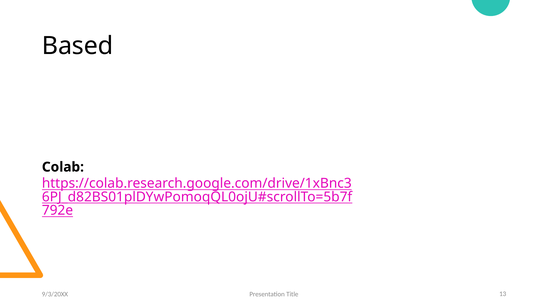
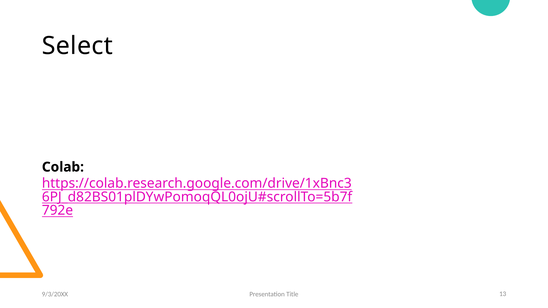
Based: Based -> Select (77, 46)
